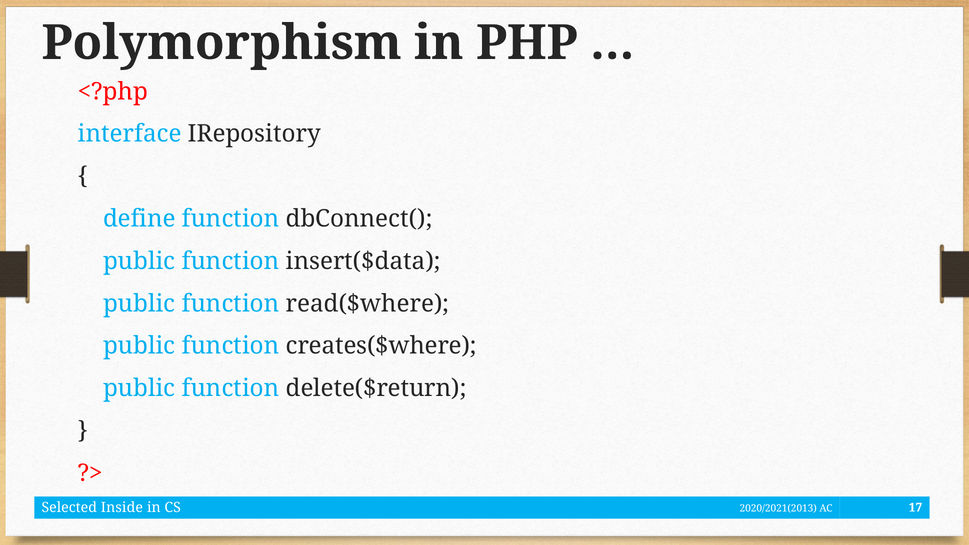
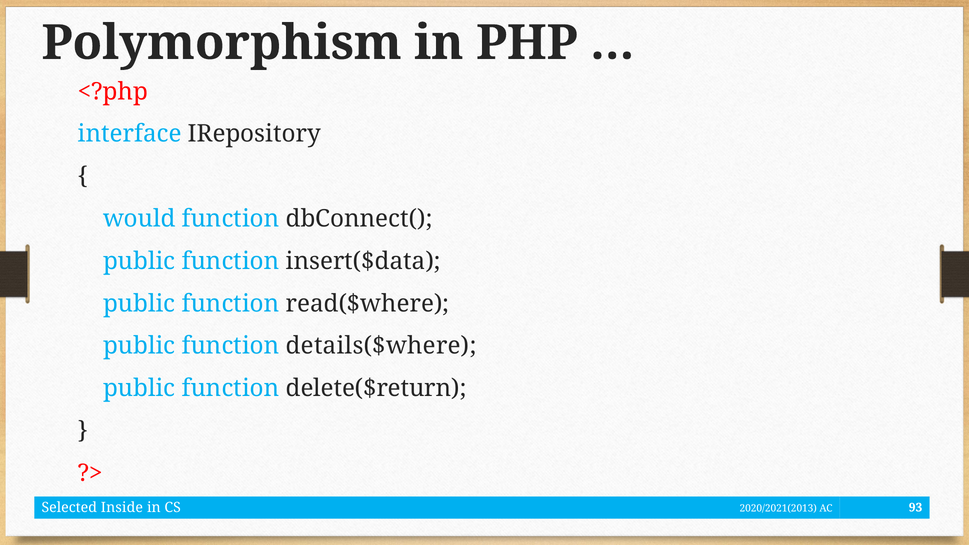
define: define -> would (139, 219)
creates($where: creates($where -> details($where (381, 346)
17: 17 -> 93 (916, 508)
